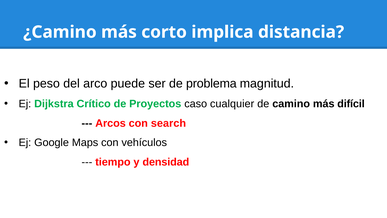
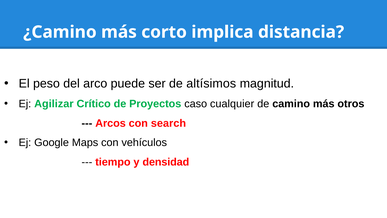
problema: problema -> altísimos (211, 84)
Dijkstra: Dijkstra -> Agilizar (54, 104)
difícil: difícil -> otros (351, 104)
